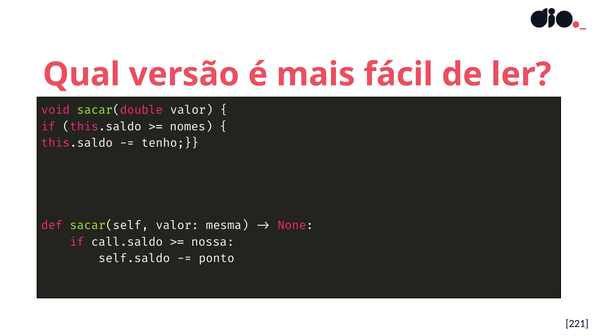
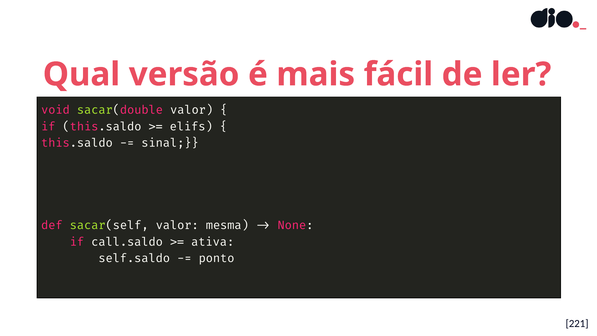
nomes: nomes -> elifs (191, 126)
tenho: tenho -> sinal (170, 143)
nossa: nossa -> ativa (213, 242)
